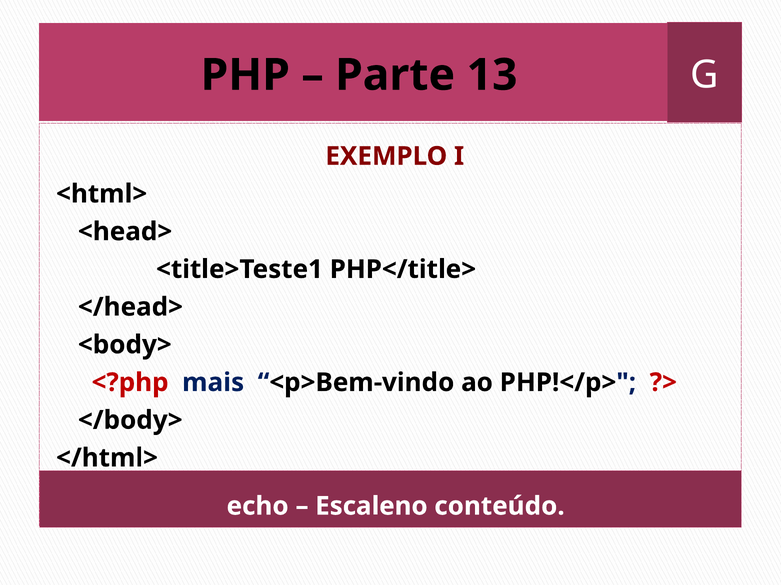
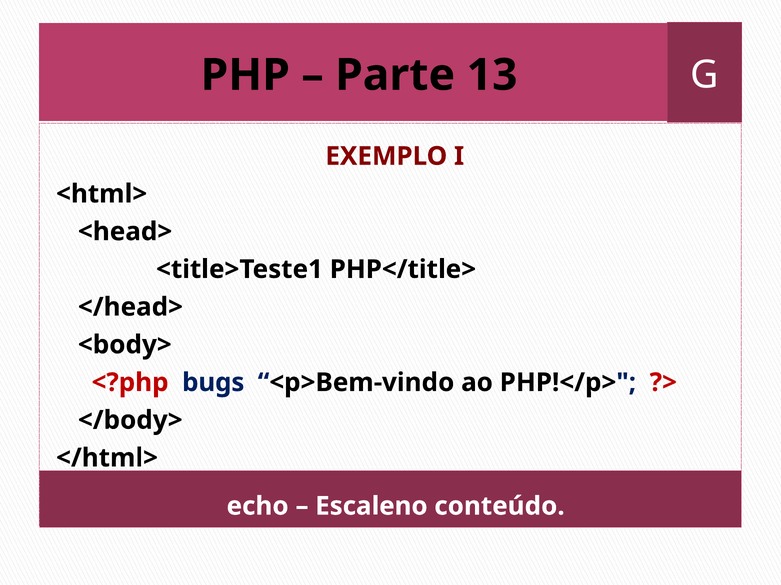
mais: mais -> bugs (213, 383)
